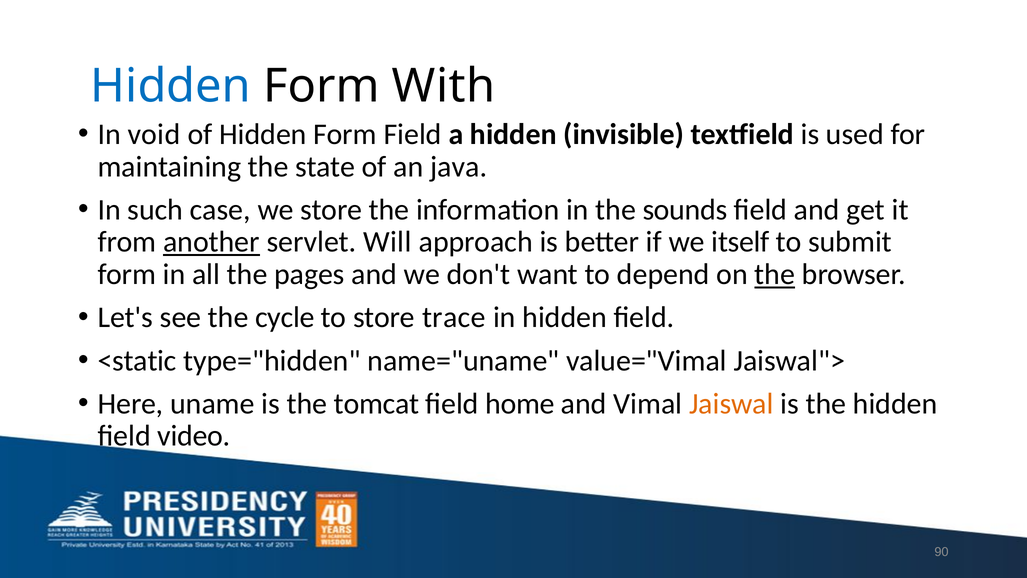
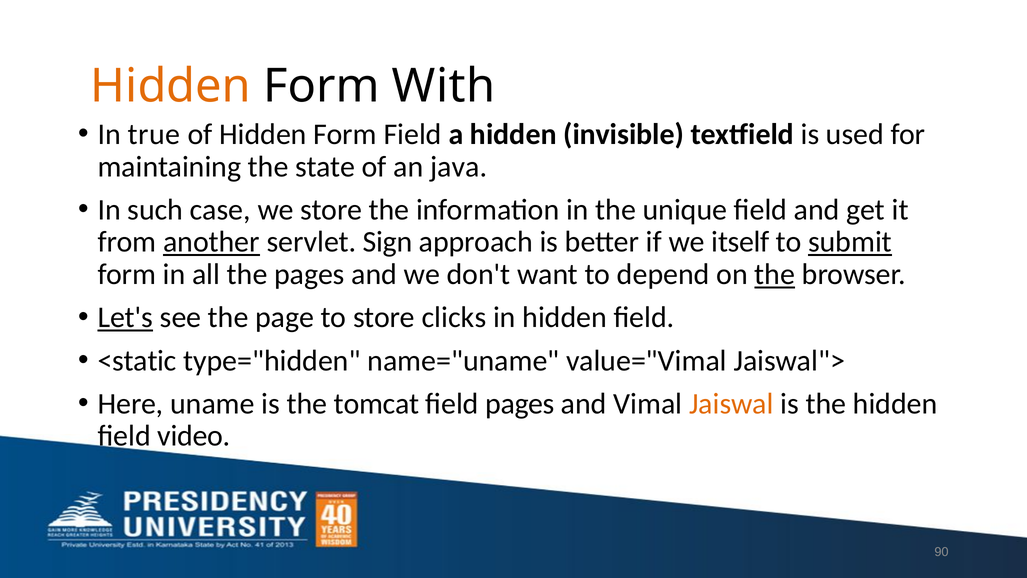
Hidden colour: blue -> orange (171, 86)
void: void -> true (154, 134)
sounds: sounds -> unique (685, 210)
Will: Will -> Sign (388, 242)
submit underline: none -> present (850, 242)
Let's underline: none -> present (125, 317)
cycle: cycle -> page (285, 317)
trace: trace -> clicks (454, 317)
field home: home -> pages (520, 403)
